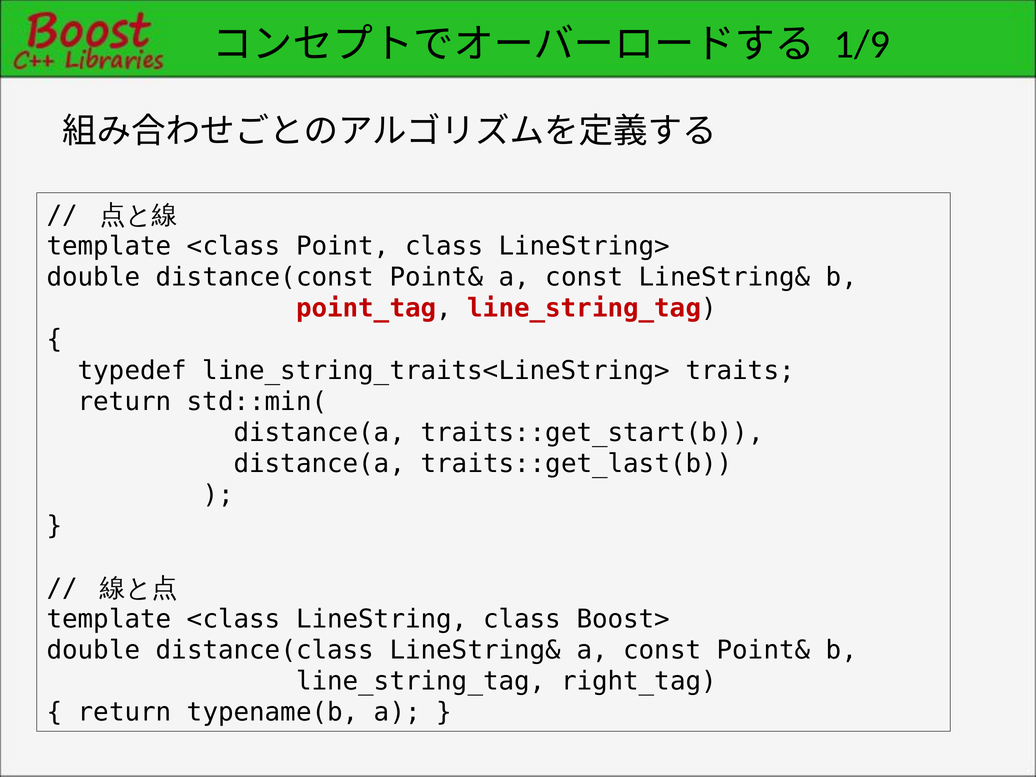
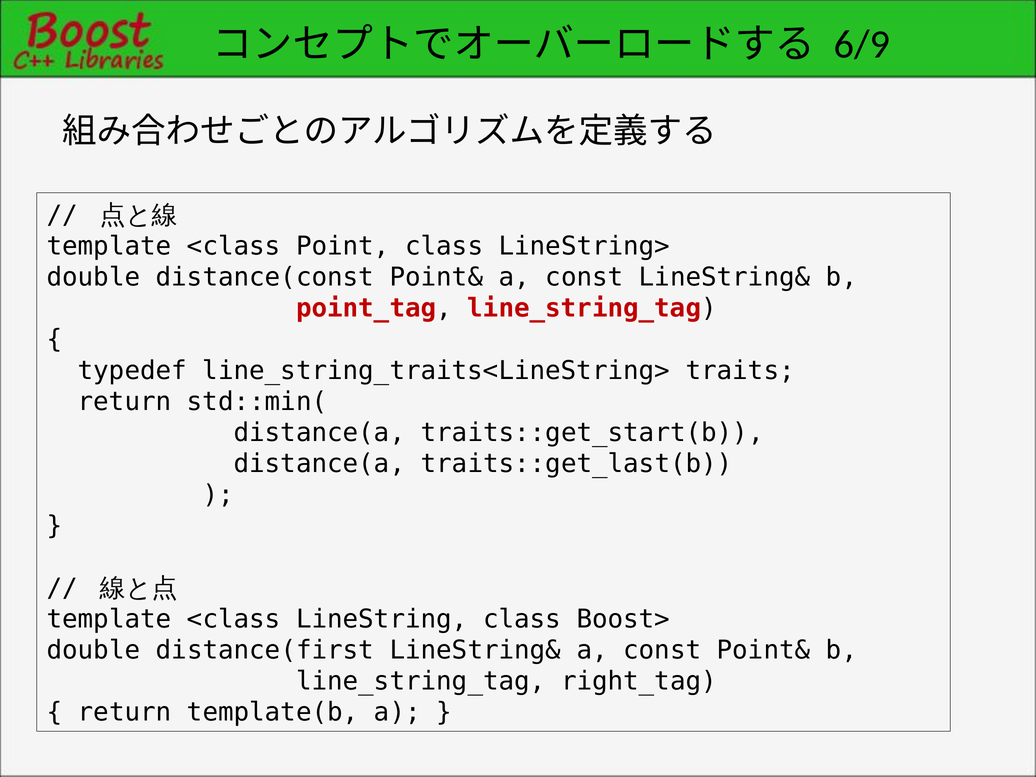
1/9: 1/9 -> 6/9 (862, 45)
distance(class: distance(class -> distance(first (265, 650)
typename(b: typename(b -> template(b (273, 712)
